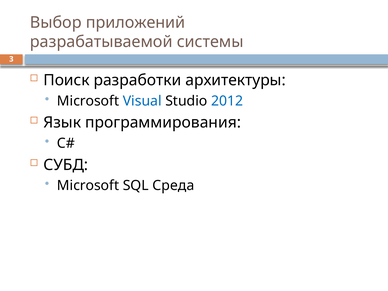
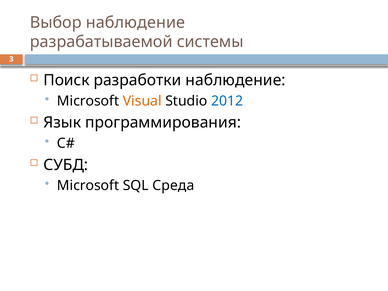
Выбор приложений: приложений -> наблюдение (135, 22)
разработки архитектуры: архитектуры -> наблюдение (236, 80)
Visual colour: blue -> orange (142, 101)
